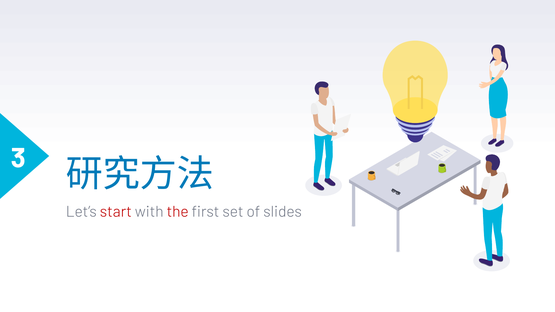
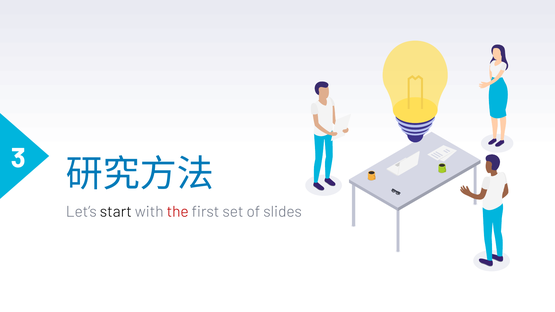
start colour: red -> black (116, 212)
